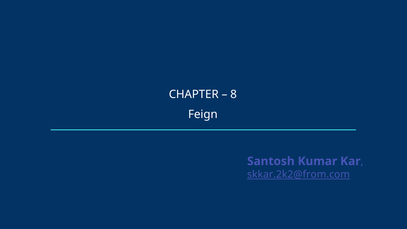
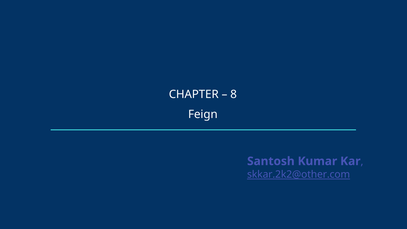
skkar.2k2@from.com: skkar.2k2@from.com -> skkar.2k2@other.com (299, 174)
